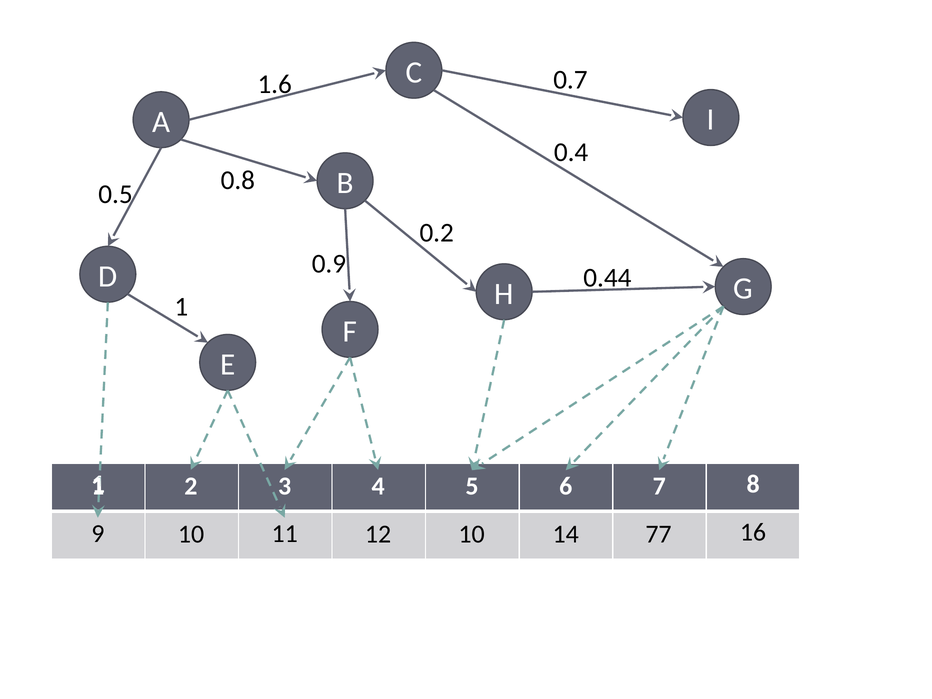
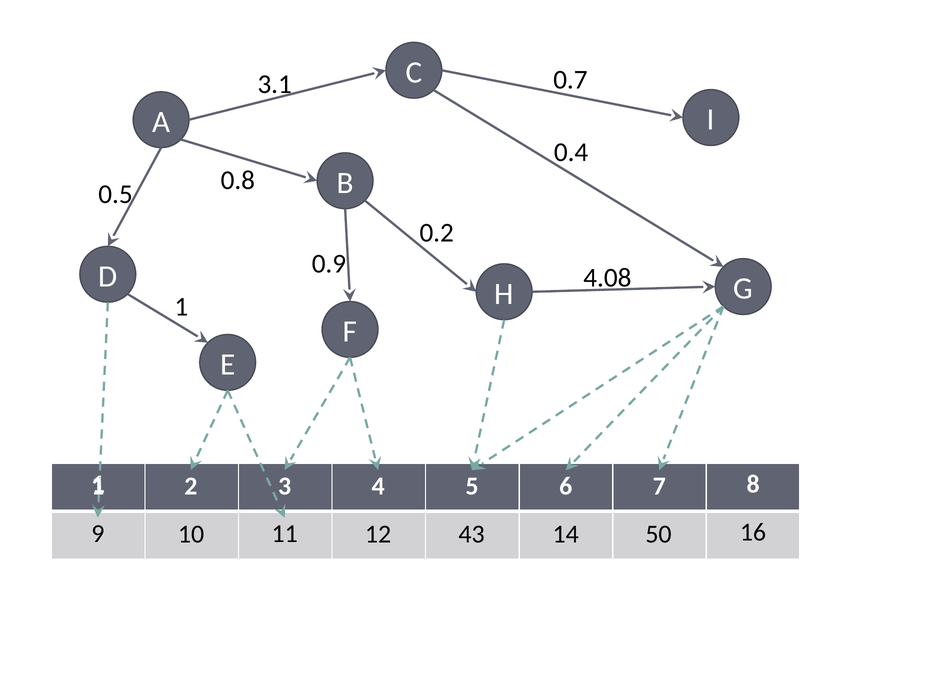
1.6: 1.6 -> 3.1 (275, 84)
0.44: 0.44 -> 4.08 (607, 278)
12 10: 10 -> 43 (472, 534)
77: 77 -> 50 (658, 534)
